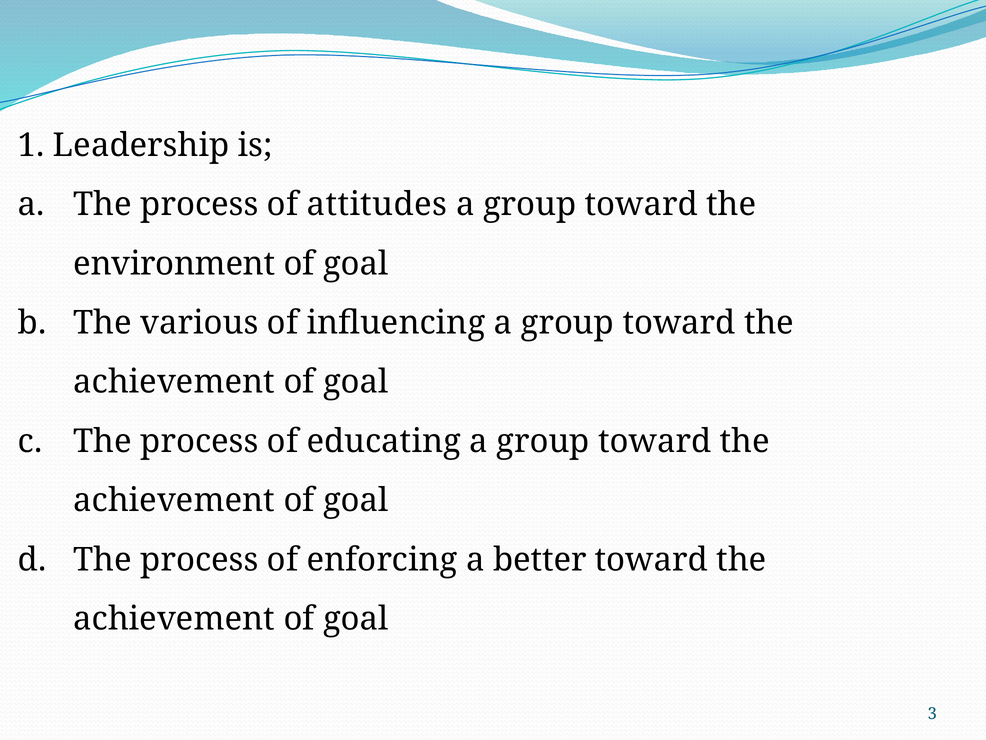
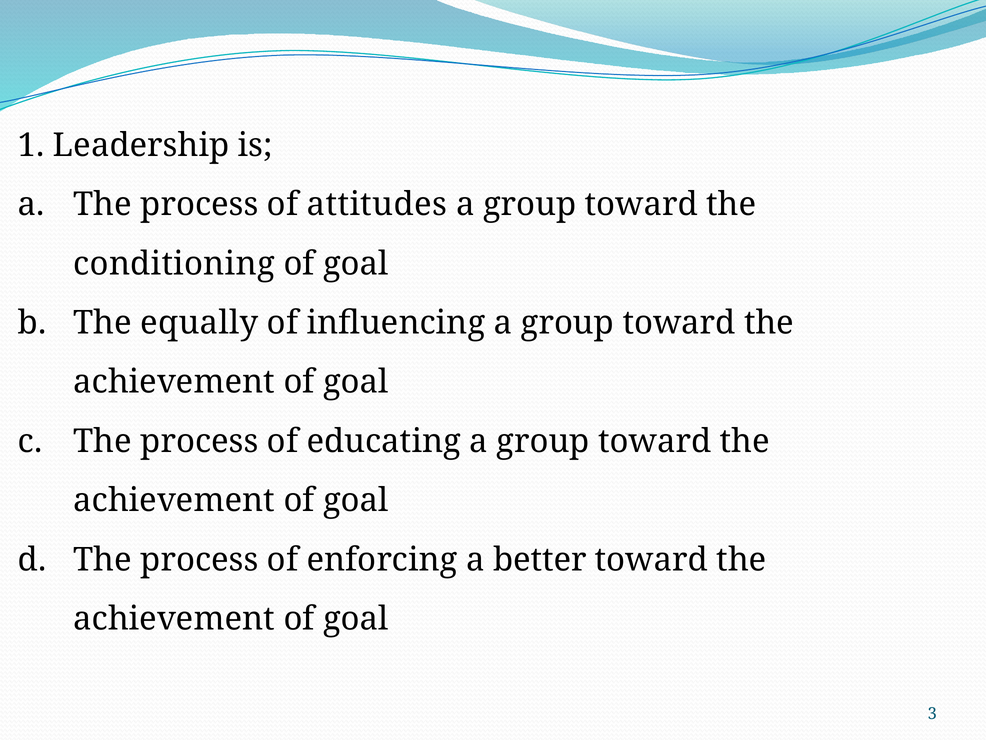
environment: environment -> conditioning (174, 263)
various: various -> equally (199, 323)
